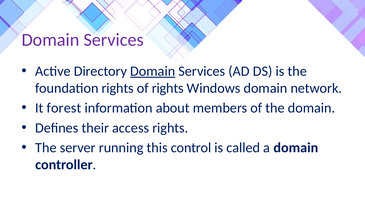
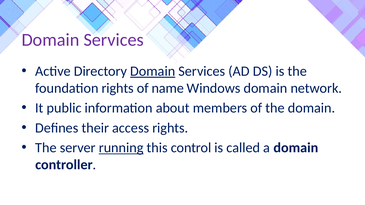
of rights: rights -> name (168, 88)
forest: forest -> public (64, 108)
running underline: none -> present (121, 148)
